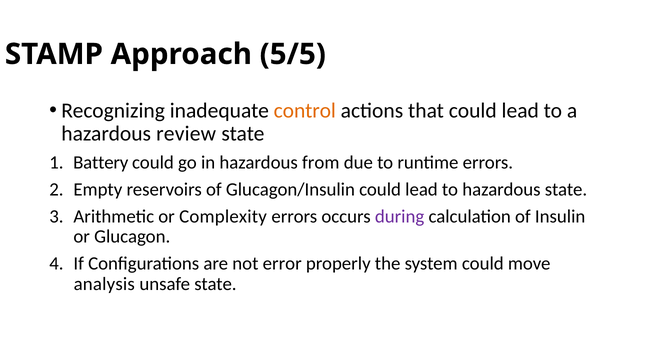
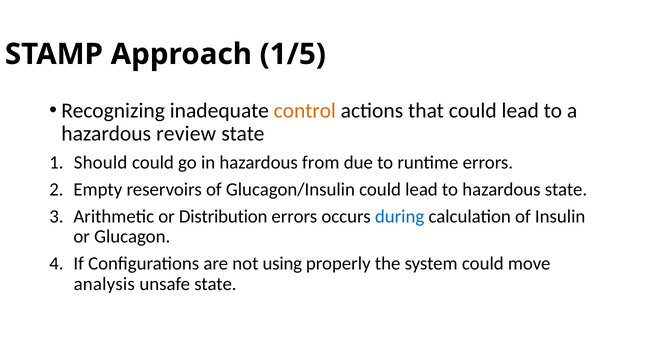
5/5: 5/5 -> 1/5 (293, 54)
Battery: Battery -> Should (101, 162)
Complexity: Complexity -> Distribution (223, 217)
during colour: purple -> blue (400, 217)
error: error -> using (282, 264)
